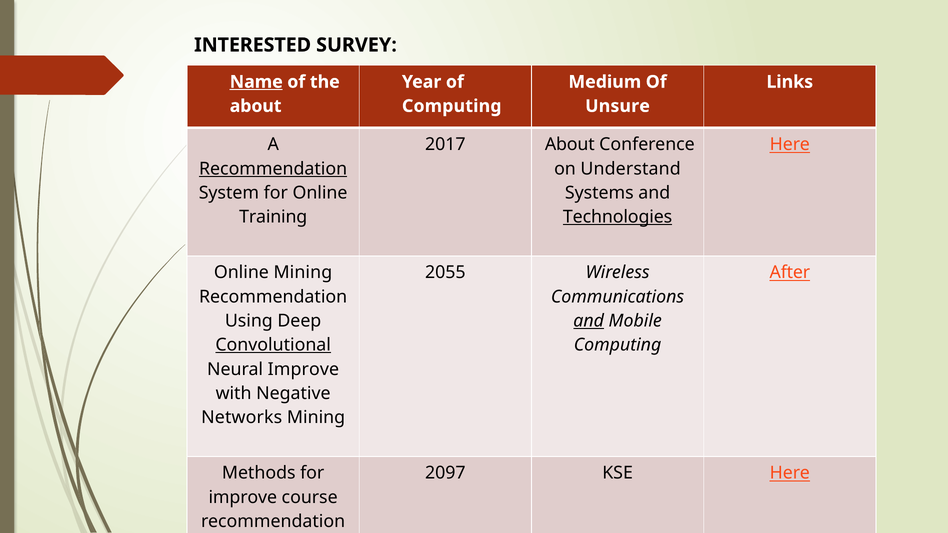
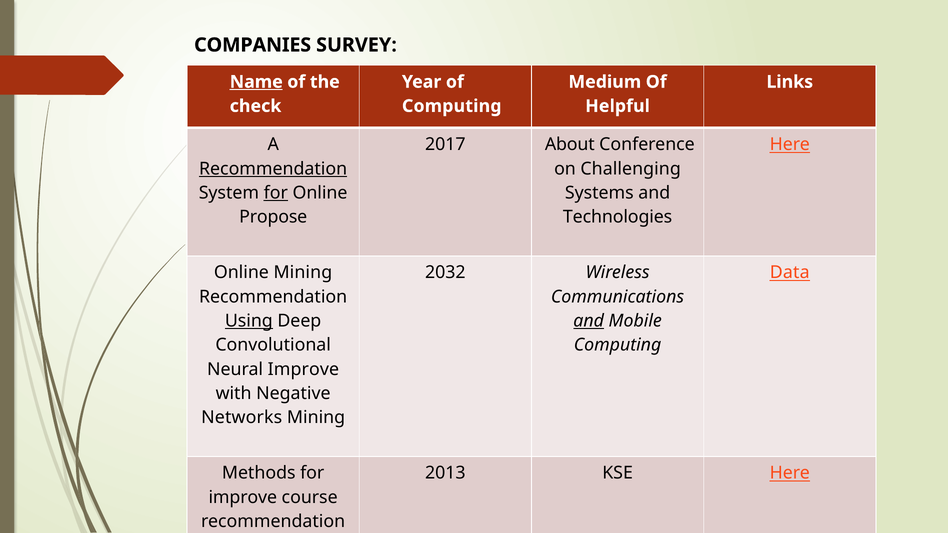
INTERESTED: INTERESTED -> COMPANIES (253, 45)
about: about -> check (256, 106)
Unsure: Unsure -> Helpful (618, 106)
Understand: Understand -> Challenging (631, 169)
for underline: none -> present (276, 193)
Training: Training -> Propose (273, 217)
Technologies underline: present -> none (618, 217)
2055: 2055 -> 2032 (445, 273)
After: After -> Data (790, 273)
Using underline: none -> present (249, 321)
Convolutional underline: present -> none (273, 345)
2097: 2097 -> 2013 (445, 473)
